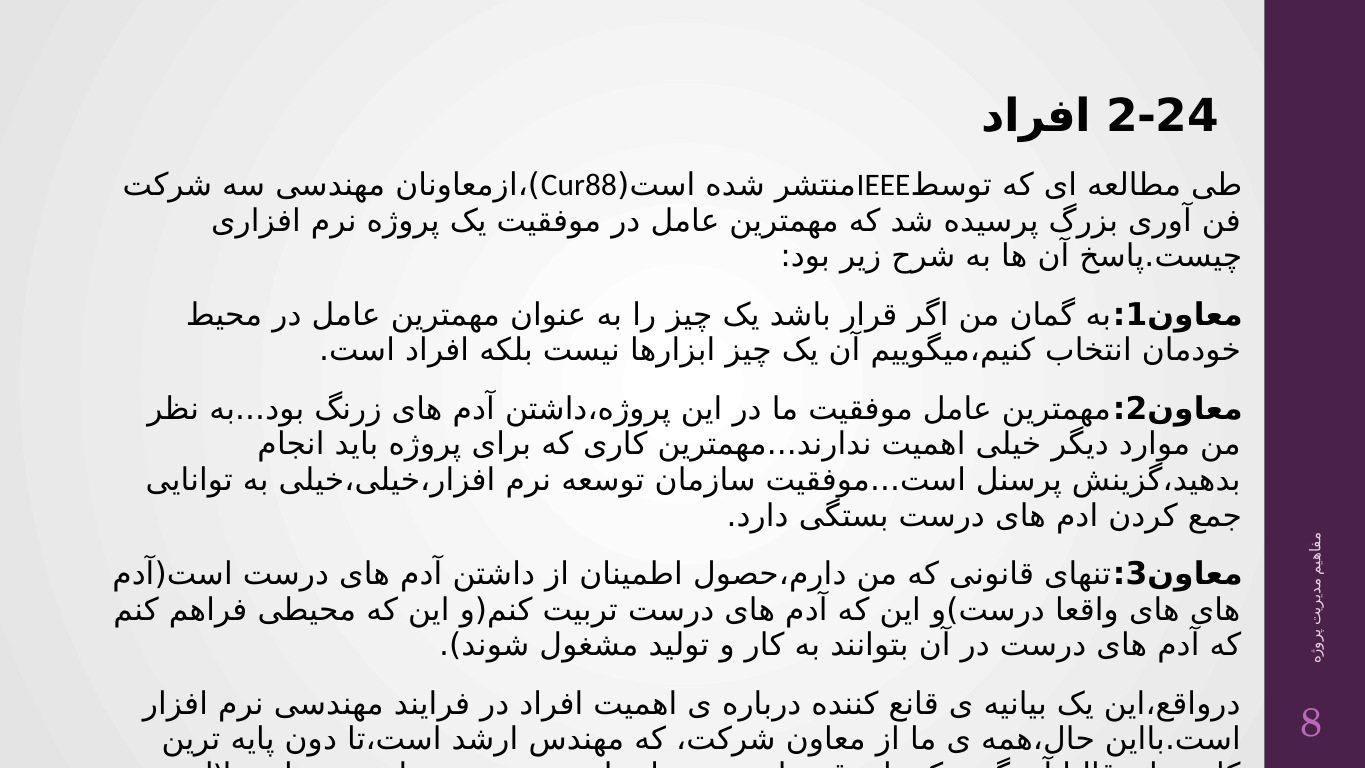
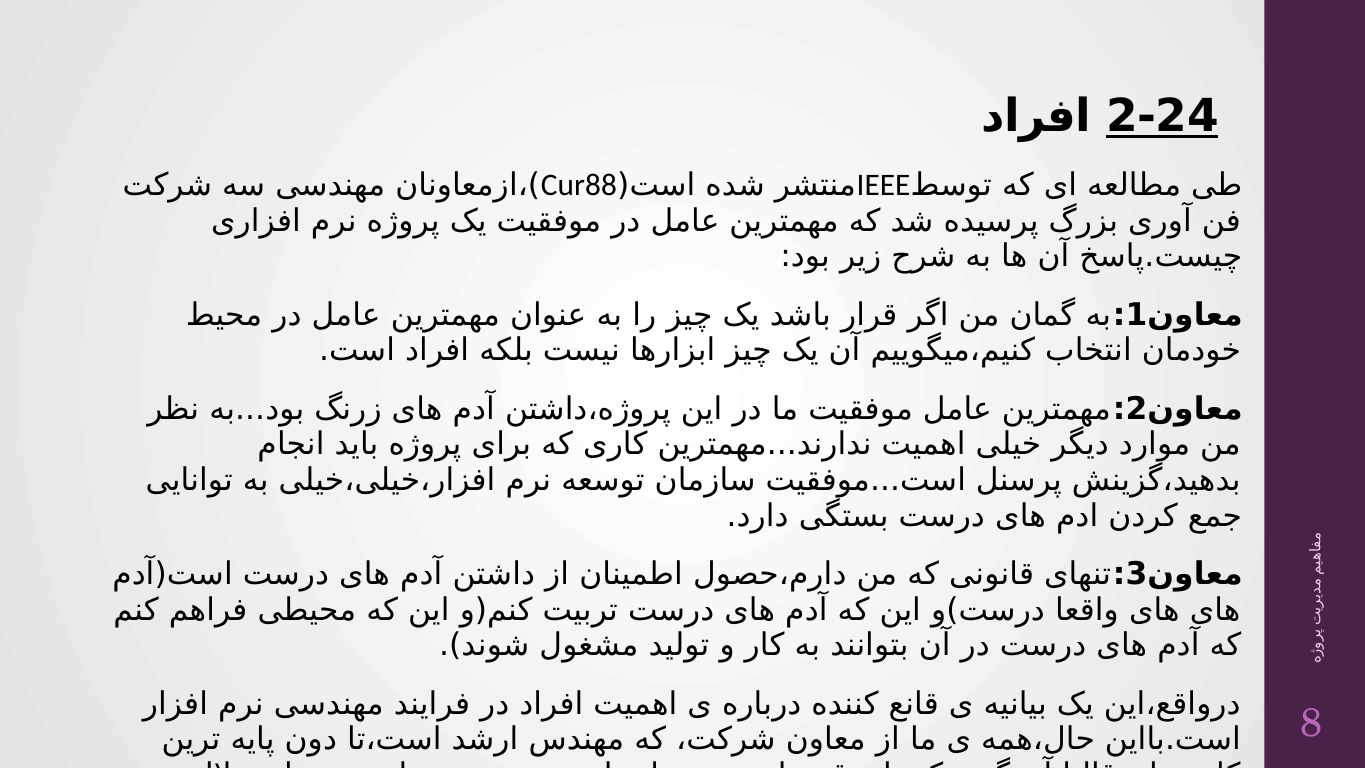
2-24 underline: none -> present (1163, 117)
